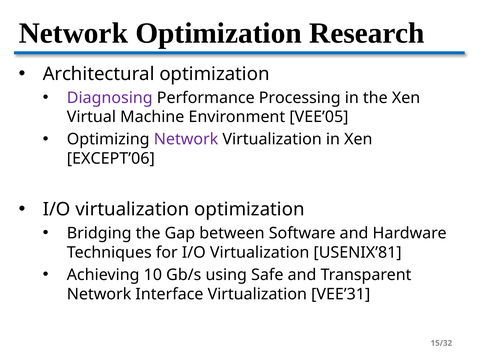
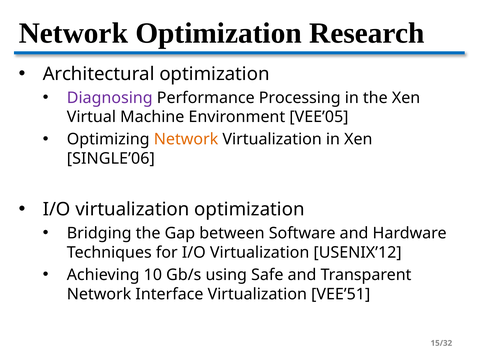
Network colour: purple -> orange (186, 140)
EXCEPT’06: EXCEPT’06 -> SINGLE’06 (111, 159)
USENIX’81: USENIX’81 -> USENIX’12 (358, 253)
VEE’31: VEE’31 -> VEE’51 (341, 295)
